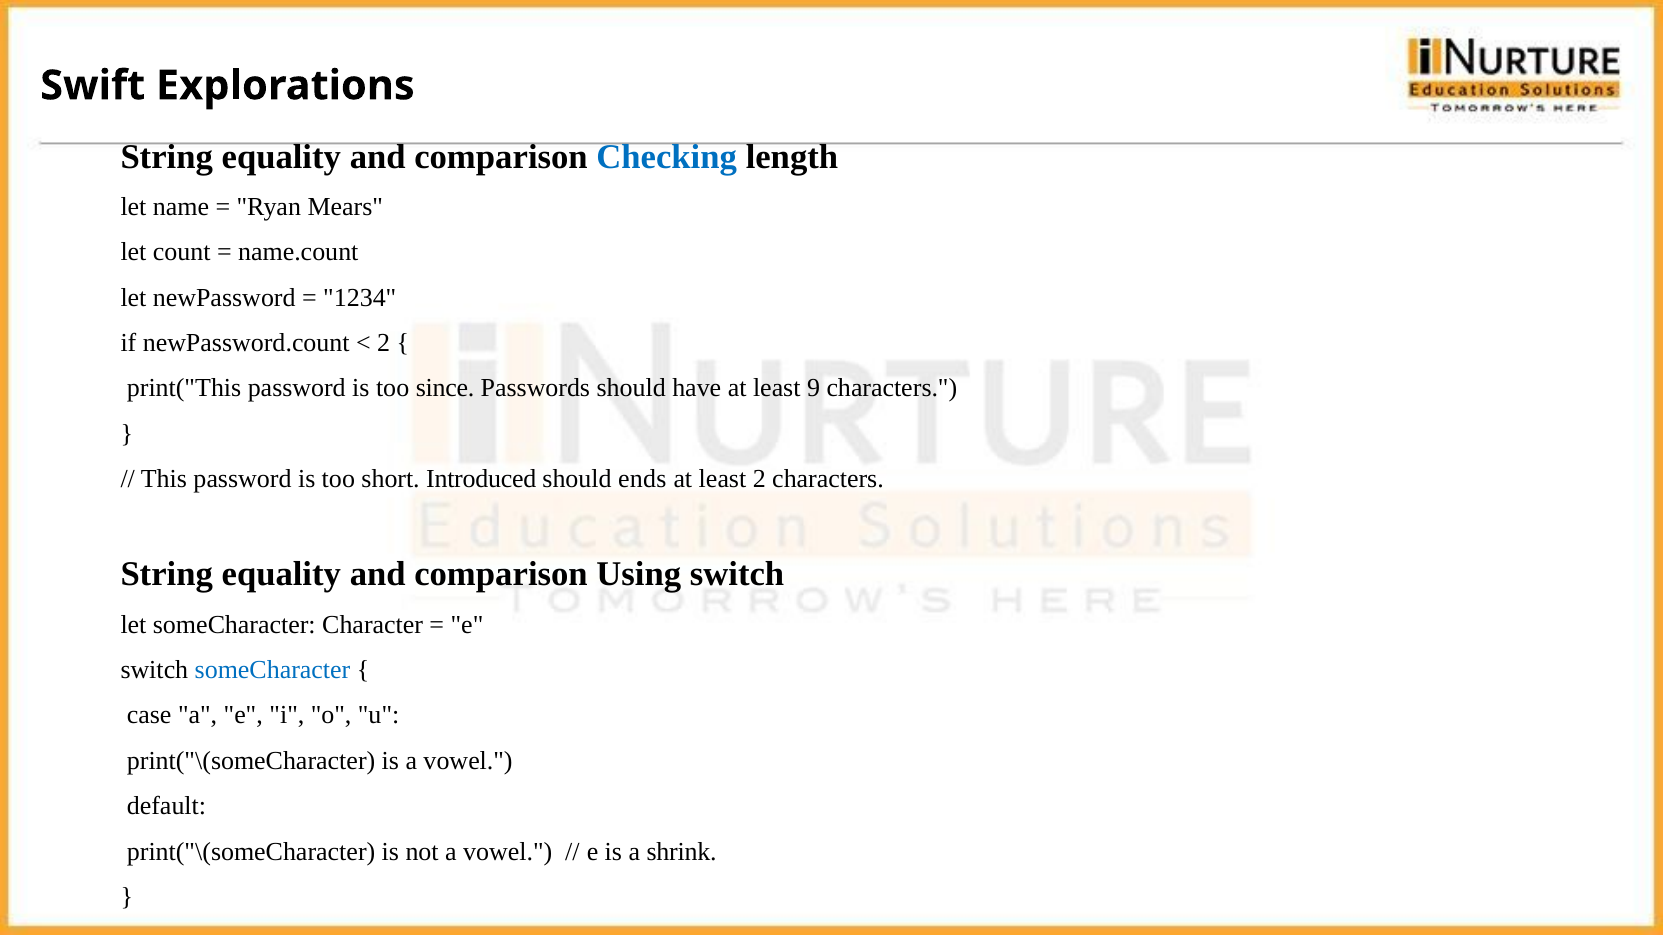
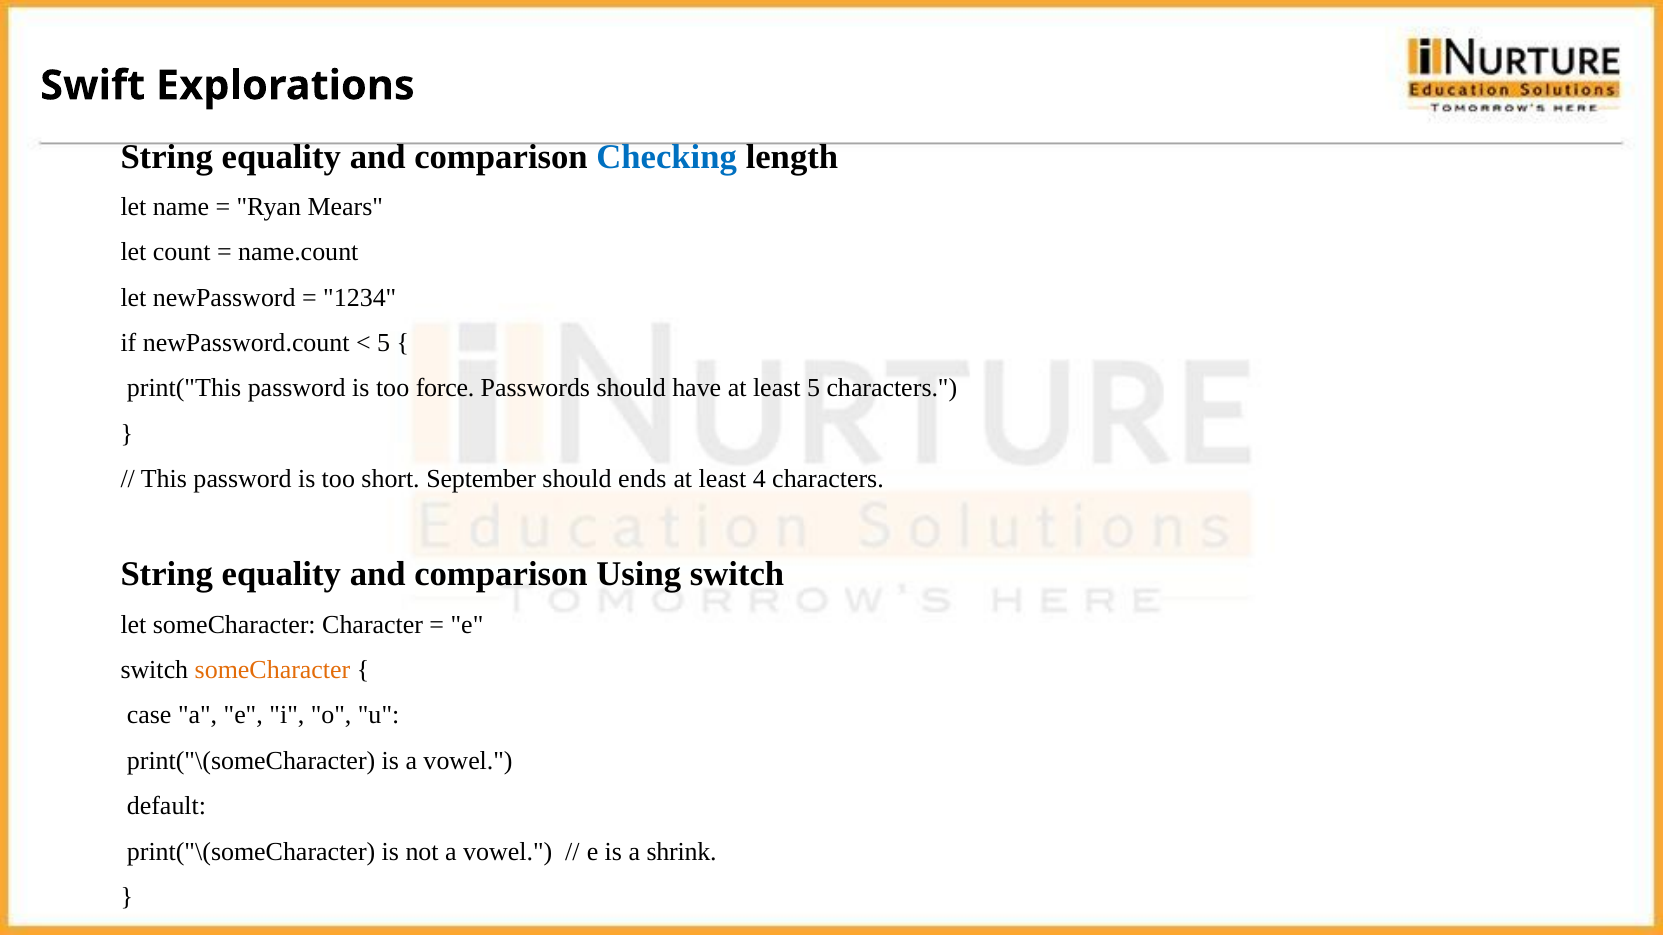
2: 2 -> 5 (384, 343)
since: since -> force (445, 388)
least 9: 9 -> 5 (814, 388)
Introduced: Introduced -> September (481, 479)
least 2: 2 -> 4 (759, 479)
someCharacter colour: blue -> orange (273, 670)
